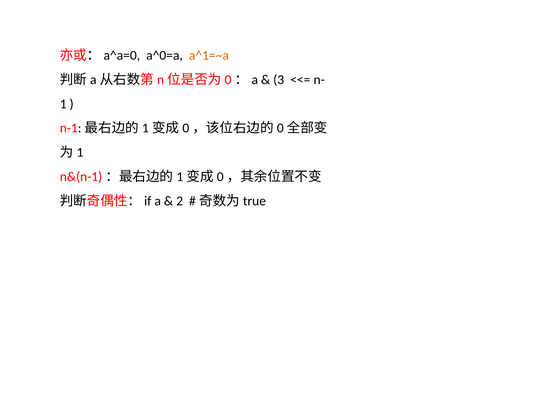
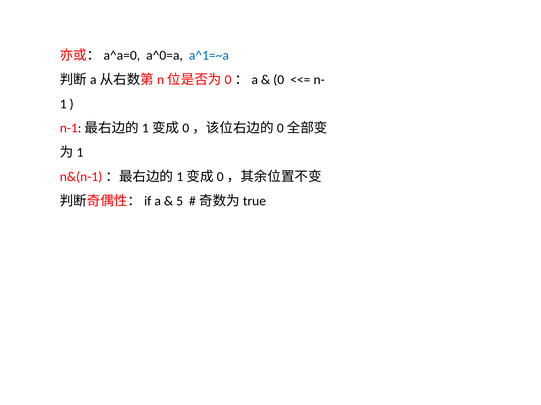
a^1=~a colour: orange -> blue (209, 55)
3: 3 -> 0 (279, 80)
2: 2 -> 5 (180, 201)
